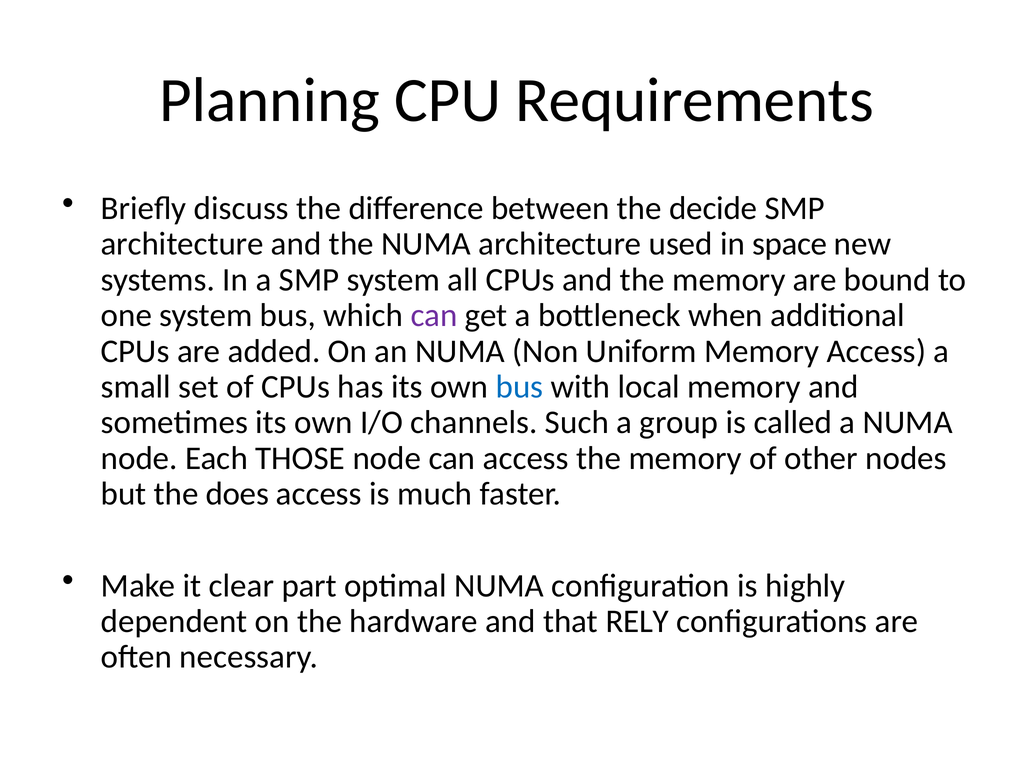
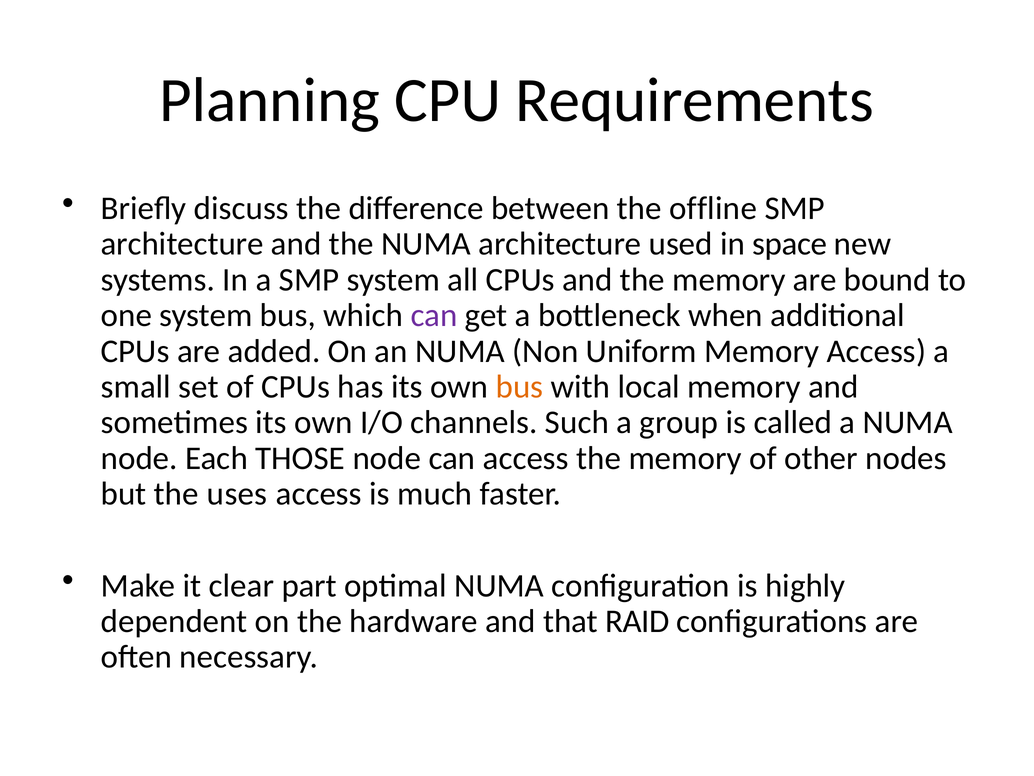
decide: decide -> offline (713, 208)
bus colour: blue -> orange (520, 387)
does: does -> uses (237, 494)
RELY: RELY -> RAID (637, 621)
